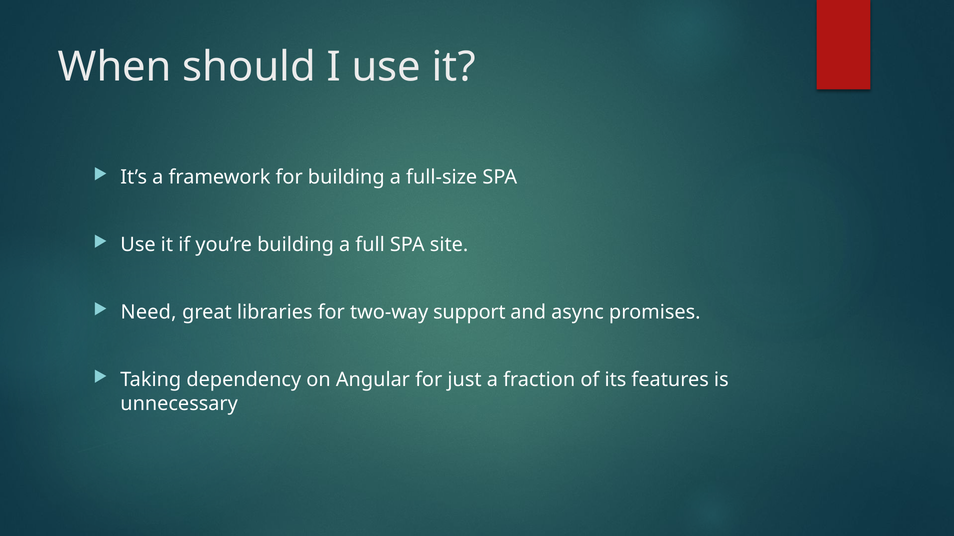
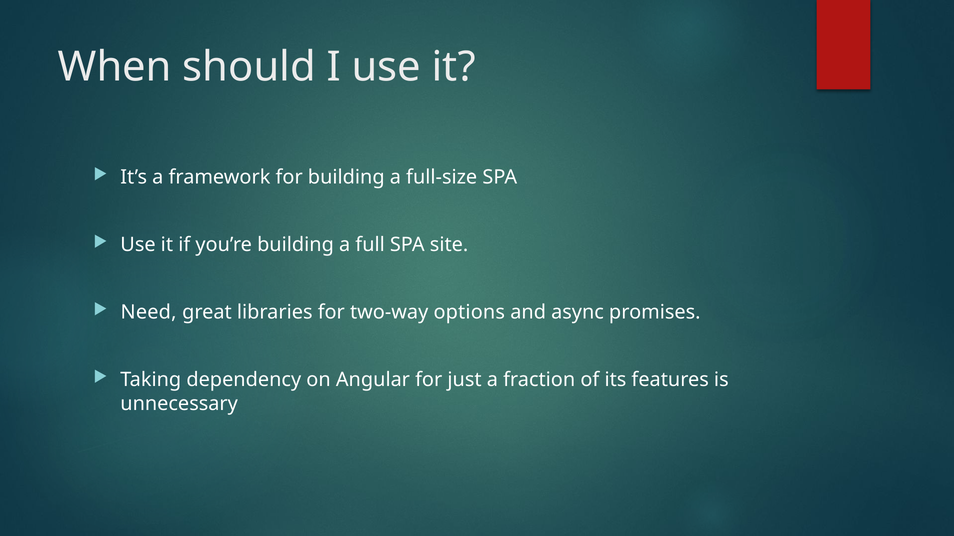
support: support -> options (469, 313)
